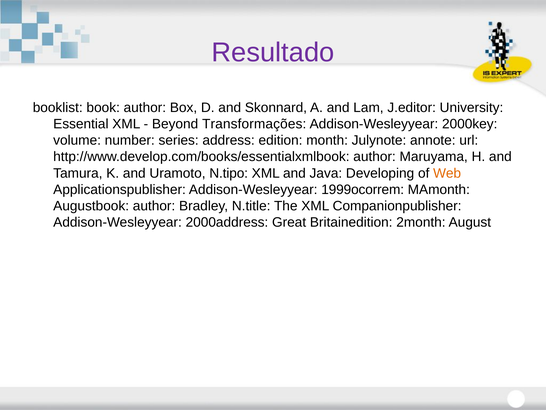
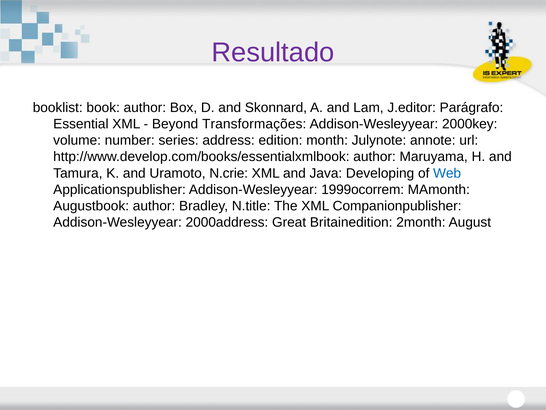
University: University -> Parágrafo (471, 107)
N.tipo: N.tipo -> N.crie (229, 173)
Web colour: orange -> blue (447, 173)
